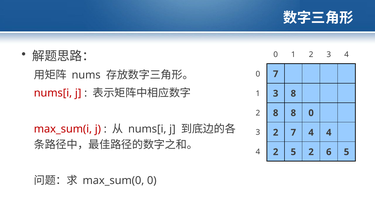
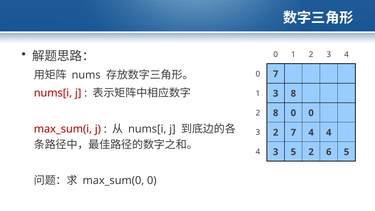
8 8: 8 -> 0 (293, 113)
4 2: 2 -> 3 (276, 152)
